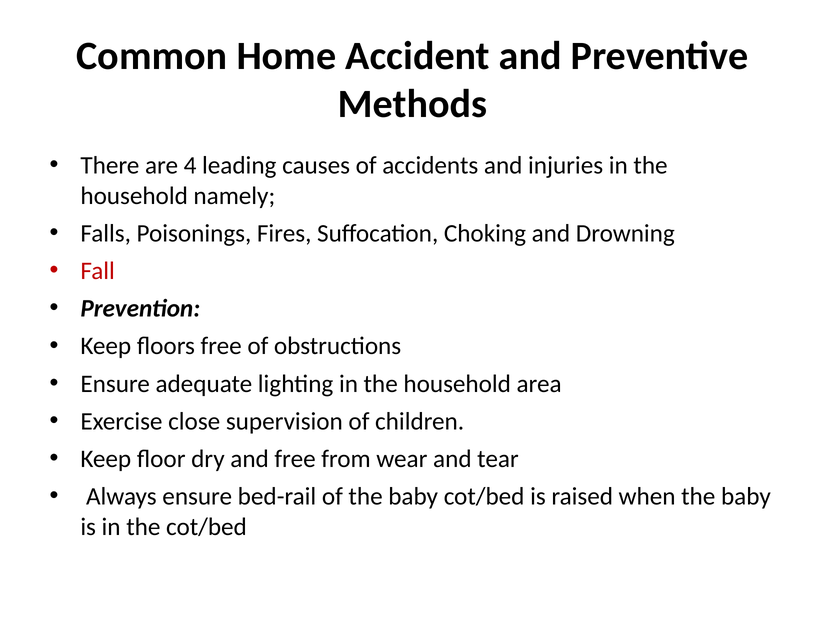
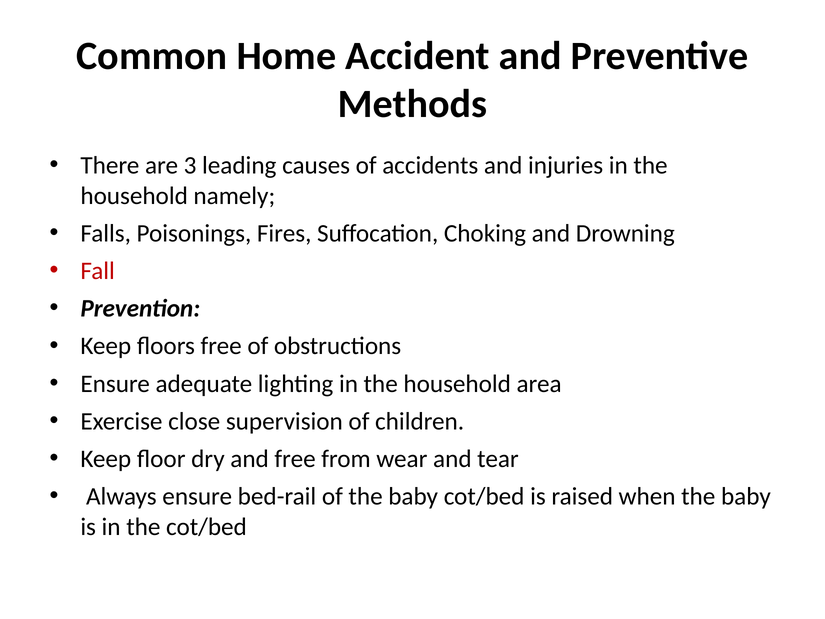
4: 4 -> 3 (190, 165)
